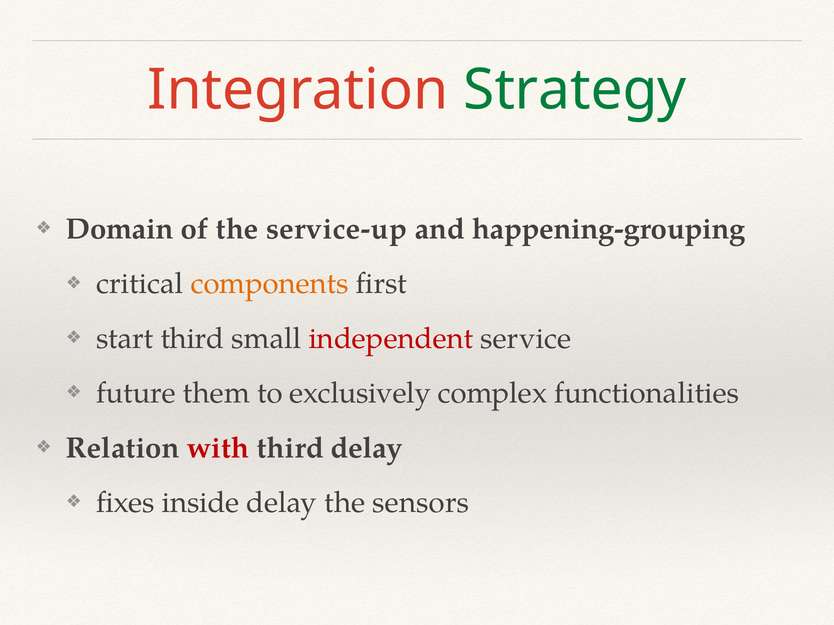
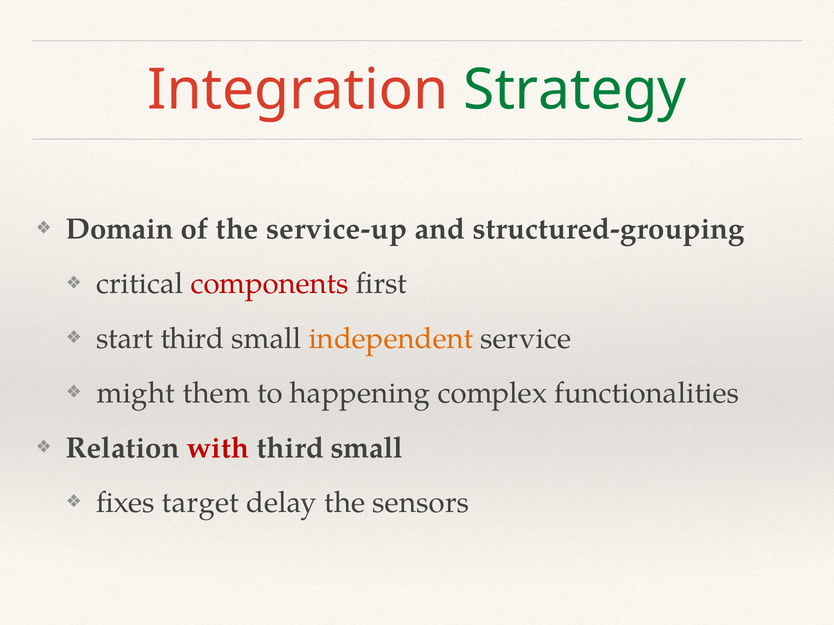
happening-grouping: happening-grouping -> structured-grouping (609, 229)
components colour: orange -> red (270, 284)
independent colour: red -> orange (391, 339)
future: future -> might (136, 393)
exclusively: exclusively -> happening (360, 393)
delay: delay -> small (367, 448)
inside: inside -> target (200, 503)
